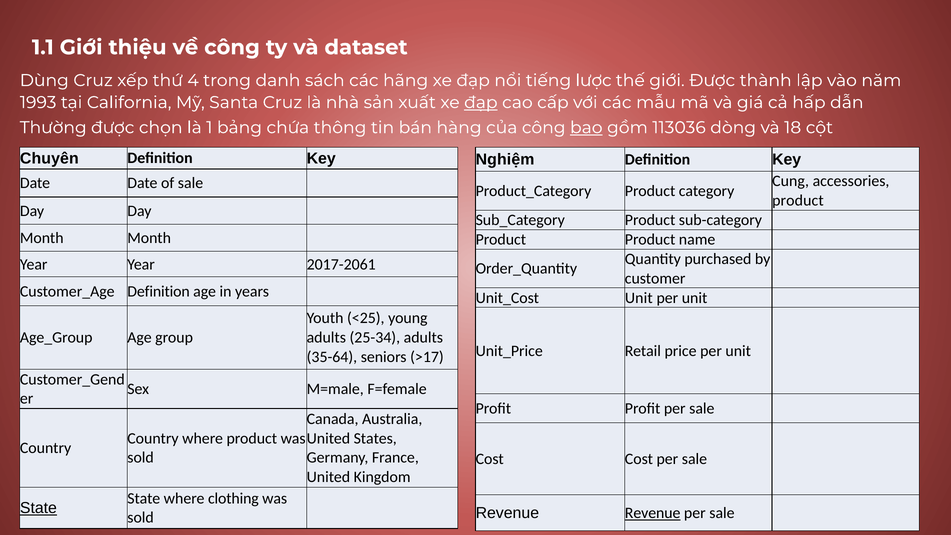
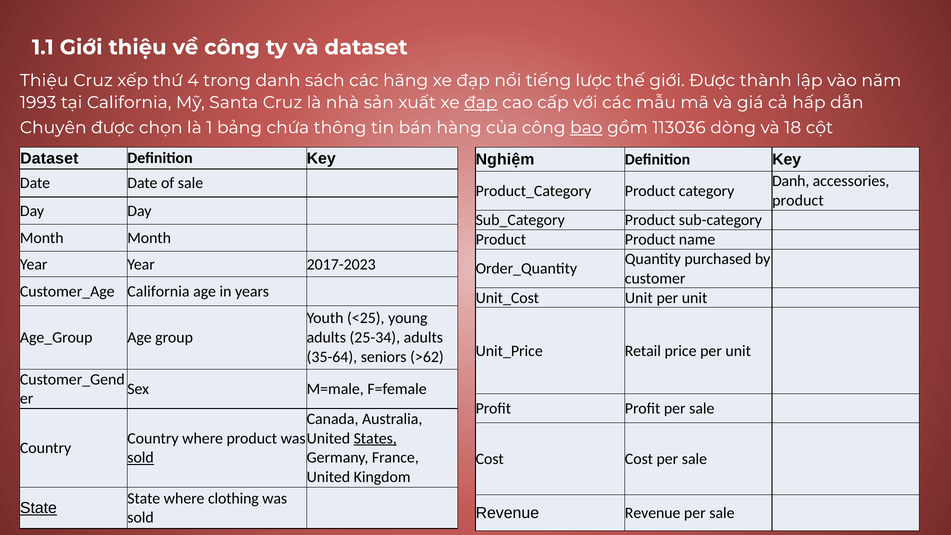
Dùng: Dùng -> Thiệu (44, 80)
Thường: Thường -> Chuyên (53, 128)
Chuyên: Chuyên -> Dataset (49, 158)
Cung: Cung -> Danh (791, 181)
2017-2061: 2017-2061 -> 2017-2023 (341, 264)
Definition: Definition -> California (158, 291)
>17: >17 -> >62 (427, 357)
States underline: none -> present (375, 438)
sold underline: none -> present (141, 458)
Revenue underline: present -> none (653, 513)
